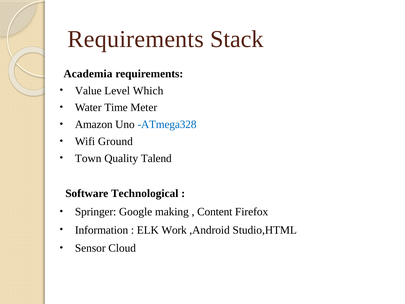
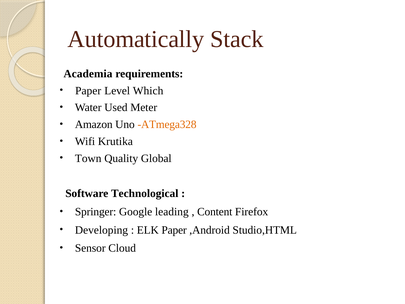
Requirements: Requirements -> Automatically (136, 39)
Value: Value -> Paper (88, 91)
Time: Time -> Used (116, 107)
ATmega328 colour: blue -> orange (167, 124)
Ground: Ground -> Krutika (115, 141)
Talend: Talend -> Global (156, 158)
making: making -> leading (172, 212)
Information: Information -> Developing (101, 230)
ELK Work: Work -> Paper (174, 230)
